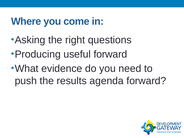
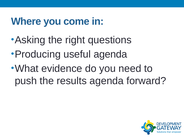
useful forward: forward -> agenda (110, 54)
